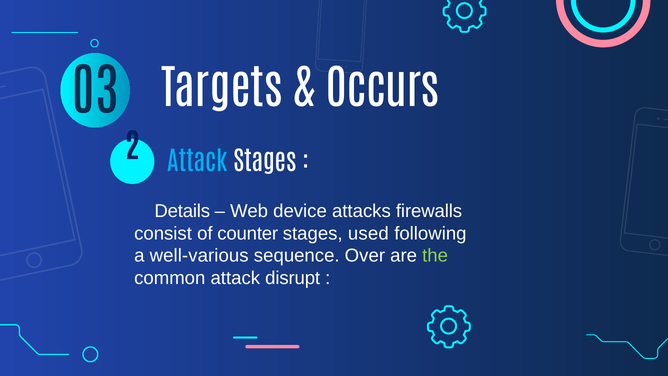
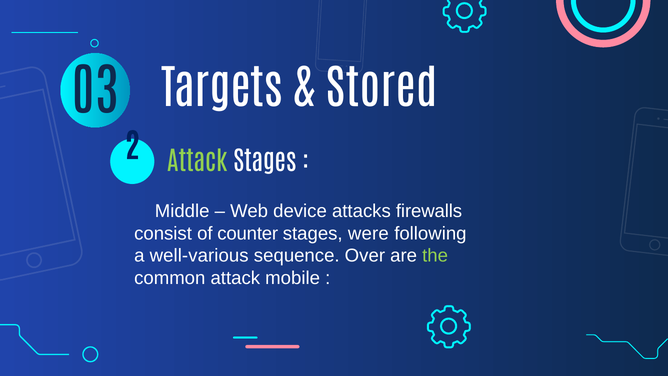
Occurs: Occurs -> Stored (382, 91)
Attack colour: light blue -> light green (197, 163)
Details: Details -> Middle (182, 211)
used: used -> were (368, 233)
disrupt: disrupt -> mobile (293, 278)
